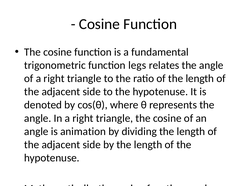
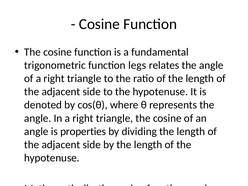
is animation: animation -> properties (83, 131)
